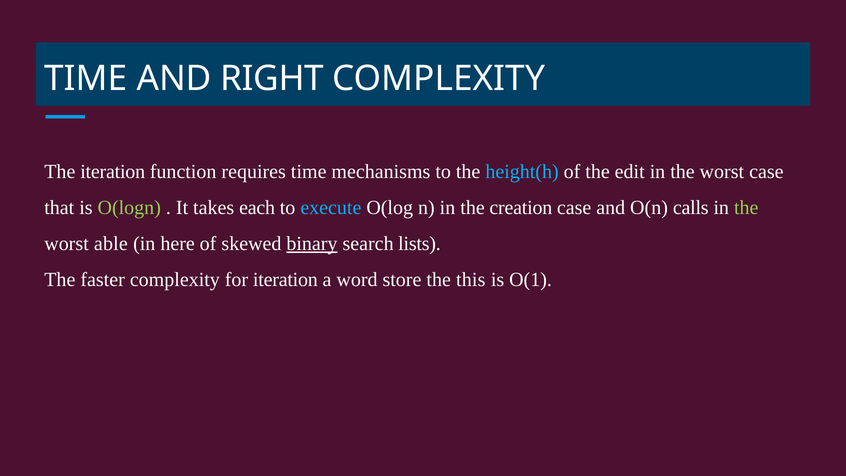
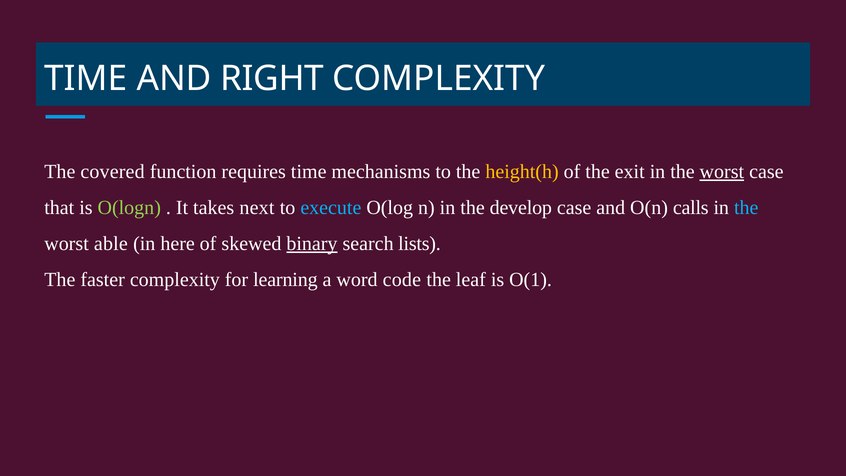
The iteration: iteration -> covered (113, 172)
height(h colour: light blue -> yellow (522, 172)
edit: edit -> exit (630, 172)
worst underline: none -> present (722, 172)
each: each -> next (257, 208)
creation: creation -> develop (521, 208)
the colour: light green -> light blue (746, 208)
for iteration: iteration -> learning (285, 280)
store: store -> code (402, 280)
this: this -> leaf (471, 280)
